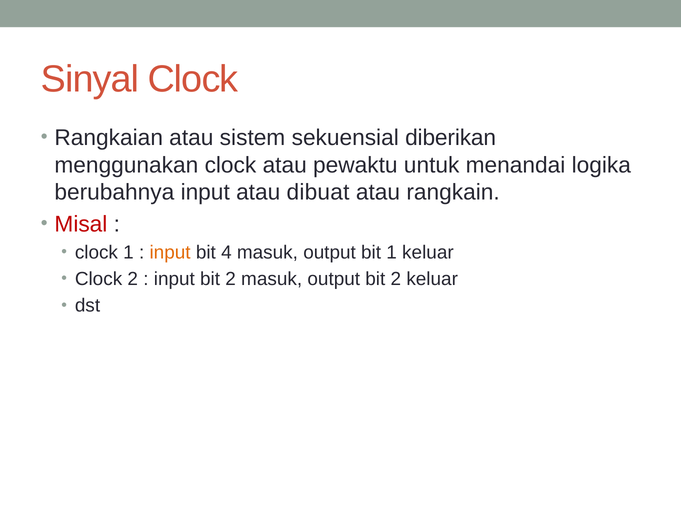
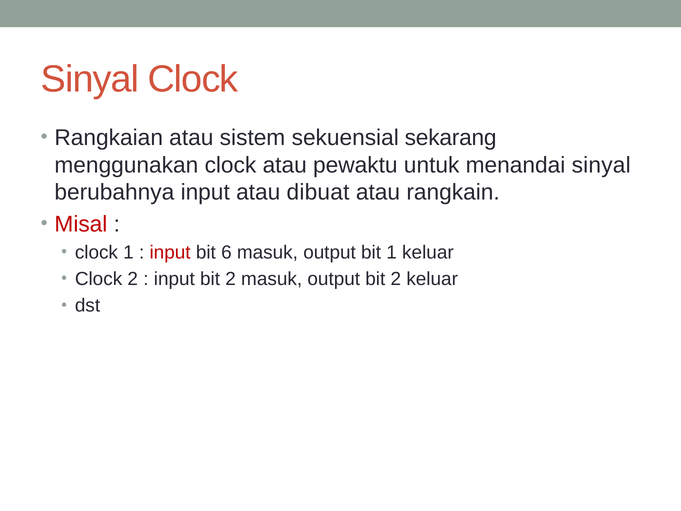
diberikan: diberikan -> sekarang (451, 138)
menandai logika: logika -> sinyal (601, 165)
input colour: orange -> red (170, 253)
4: 4 -> 6 (226, 253)
